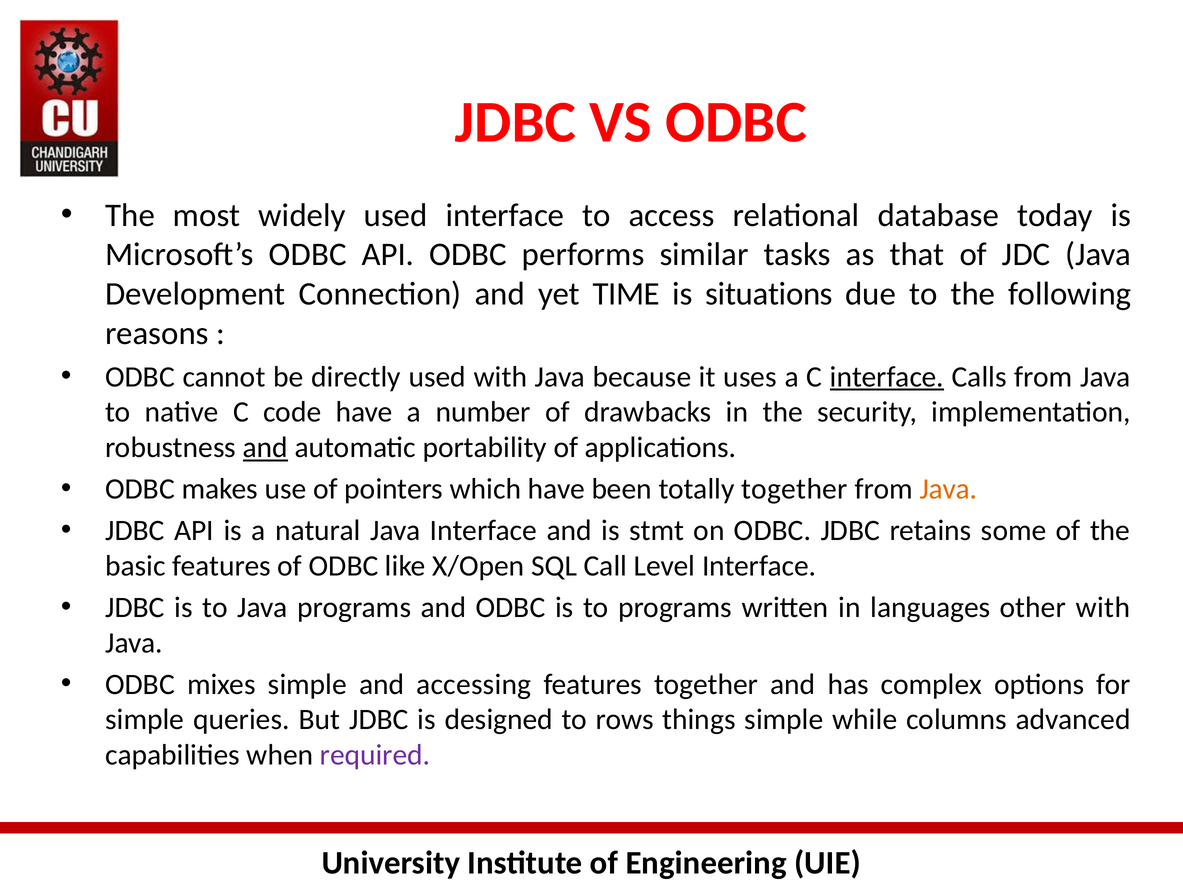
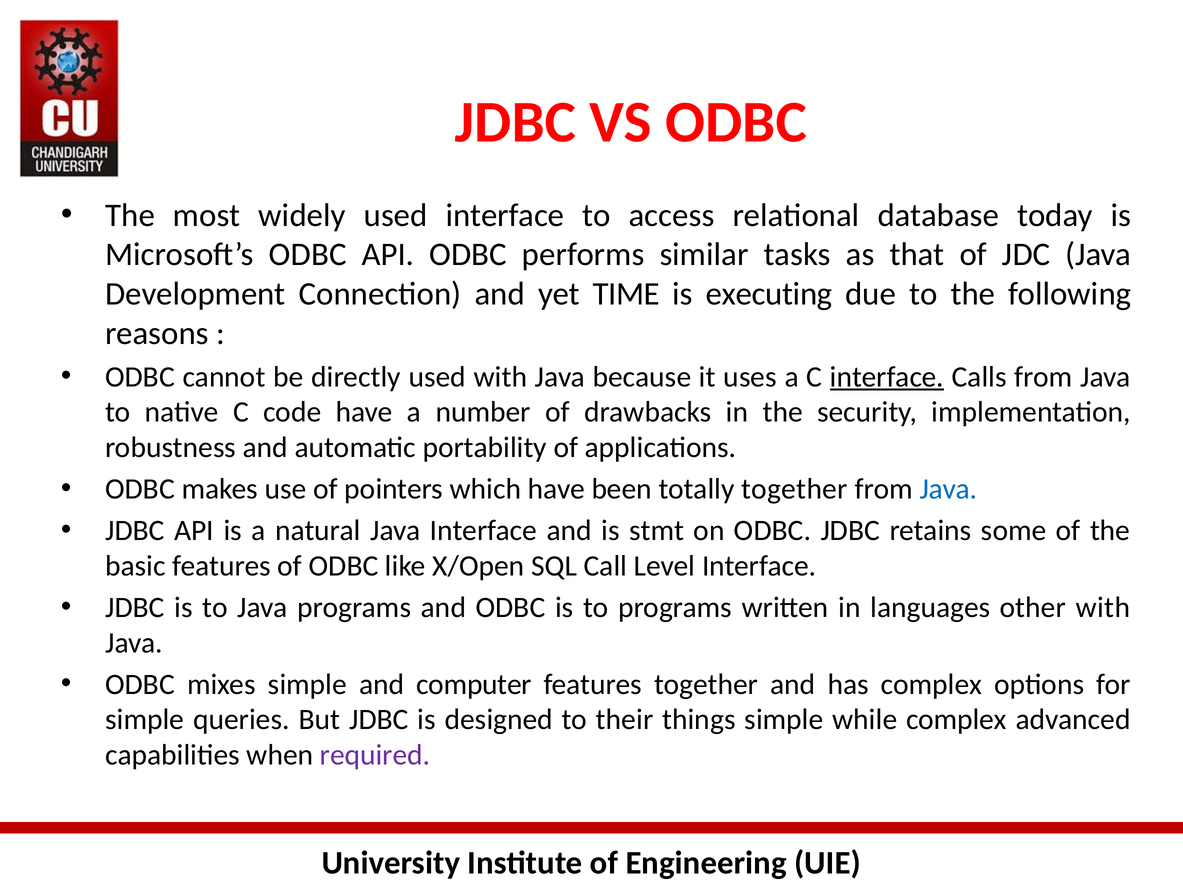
situations: situations -> executing (769, 294)
and underline: present -> none (265, 448)
Java colour: orange -> blue (948, 489)
accessing: accessing -> computer (474, 684)
rows: rows -> their (625, 720)
while columns: columns -> complex (956, 720)
